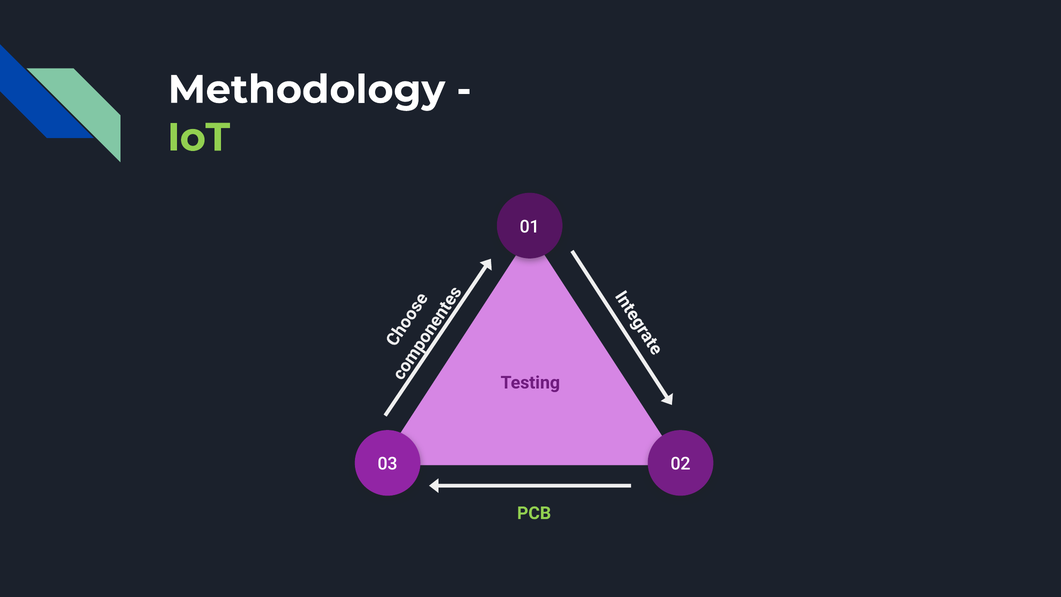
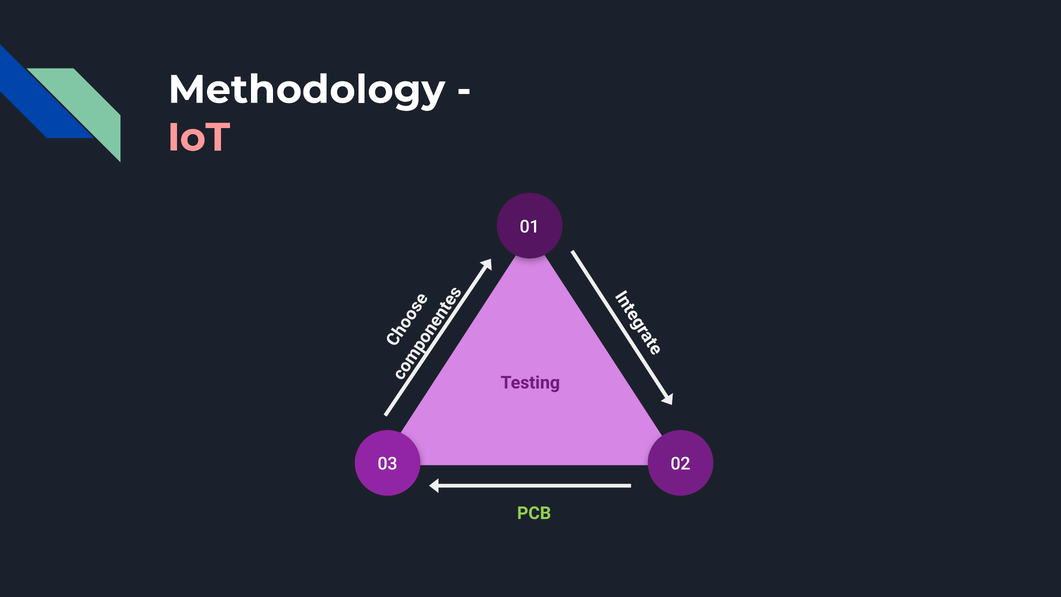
IoT colour: light green -> pink (199, 137)
